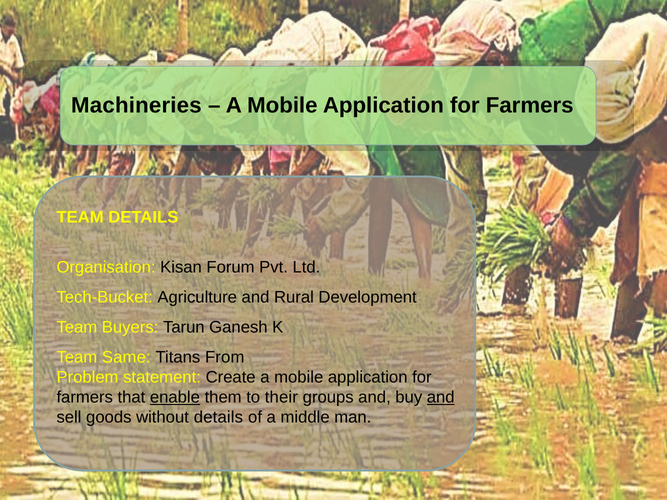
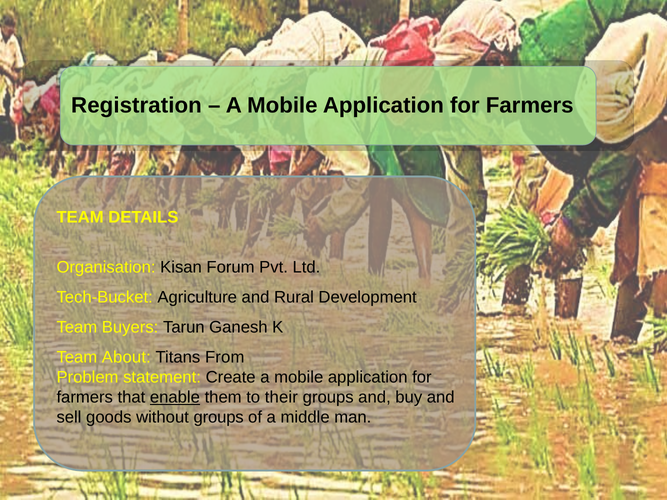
Machineries: Machineries -> Registration (136, 105)
Same: Same -> About (126, 357)
and underline: present -> none (441, 397)
without details: details -> groups (219, 417)
